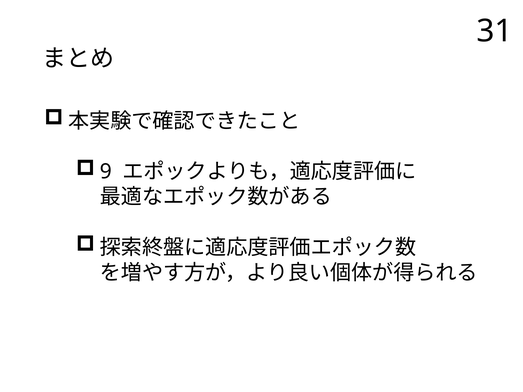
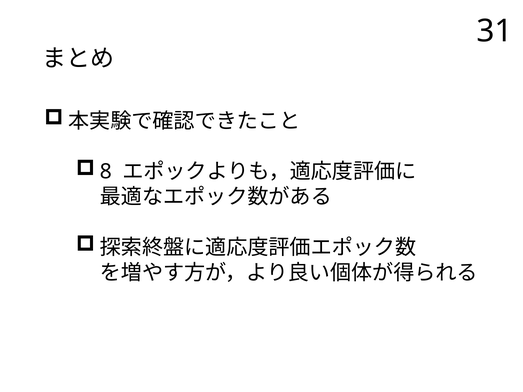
9: 9 -> 8 (106, 172)
